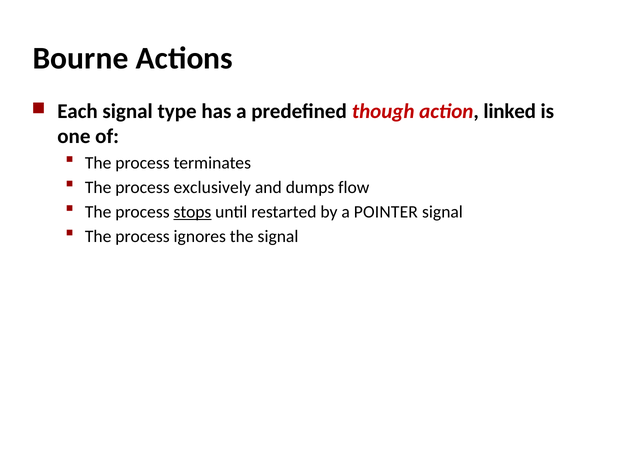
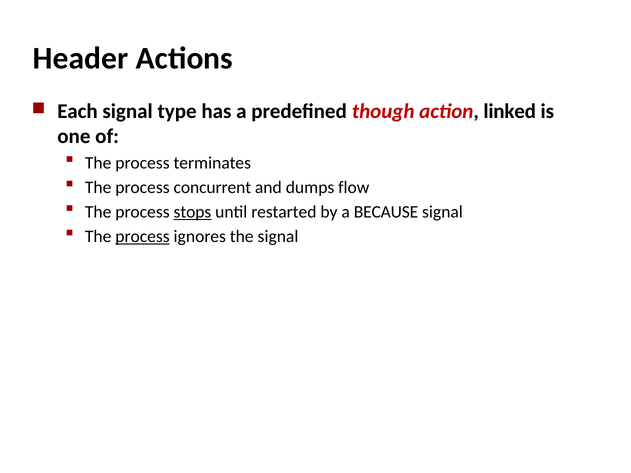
Bourne: Bourne -> Header (81, 59)
exclusively: exclusively -> concurrent (212, 187)
POINTER: POINTER -> BECAUSE (386, 212)
process underline: none -> present (142, 237)
